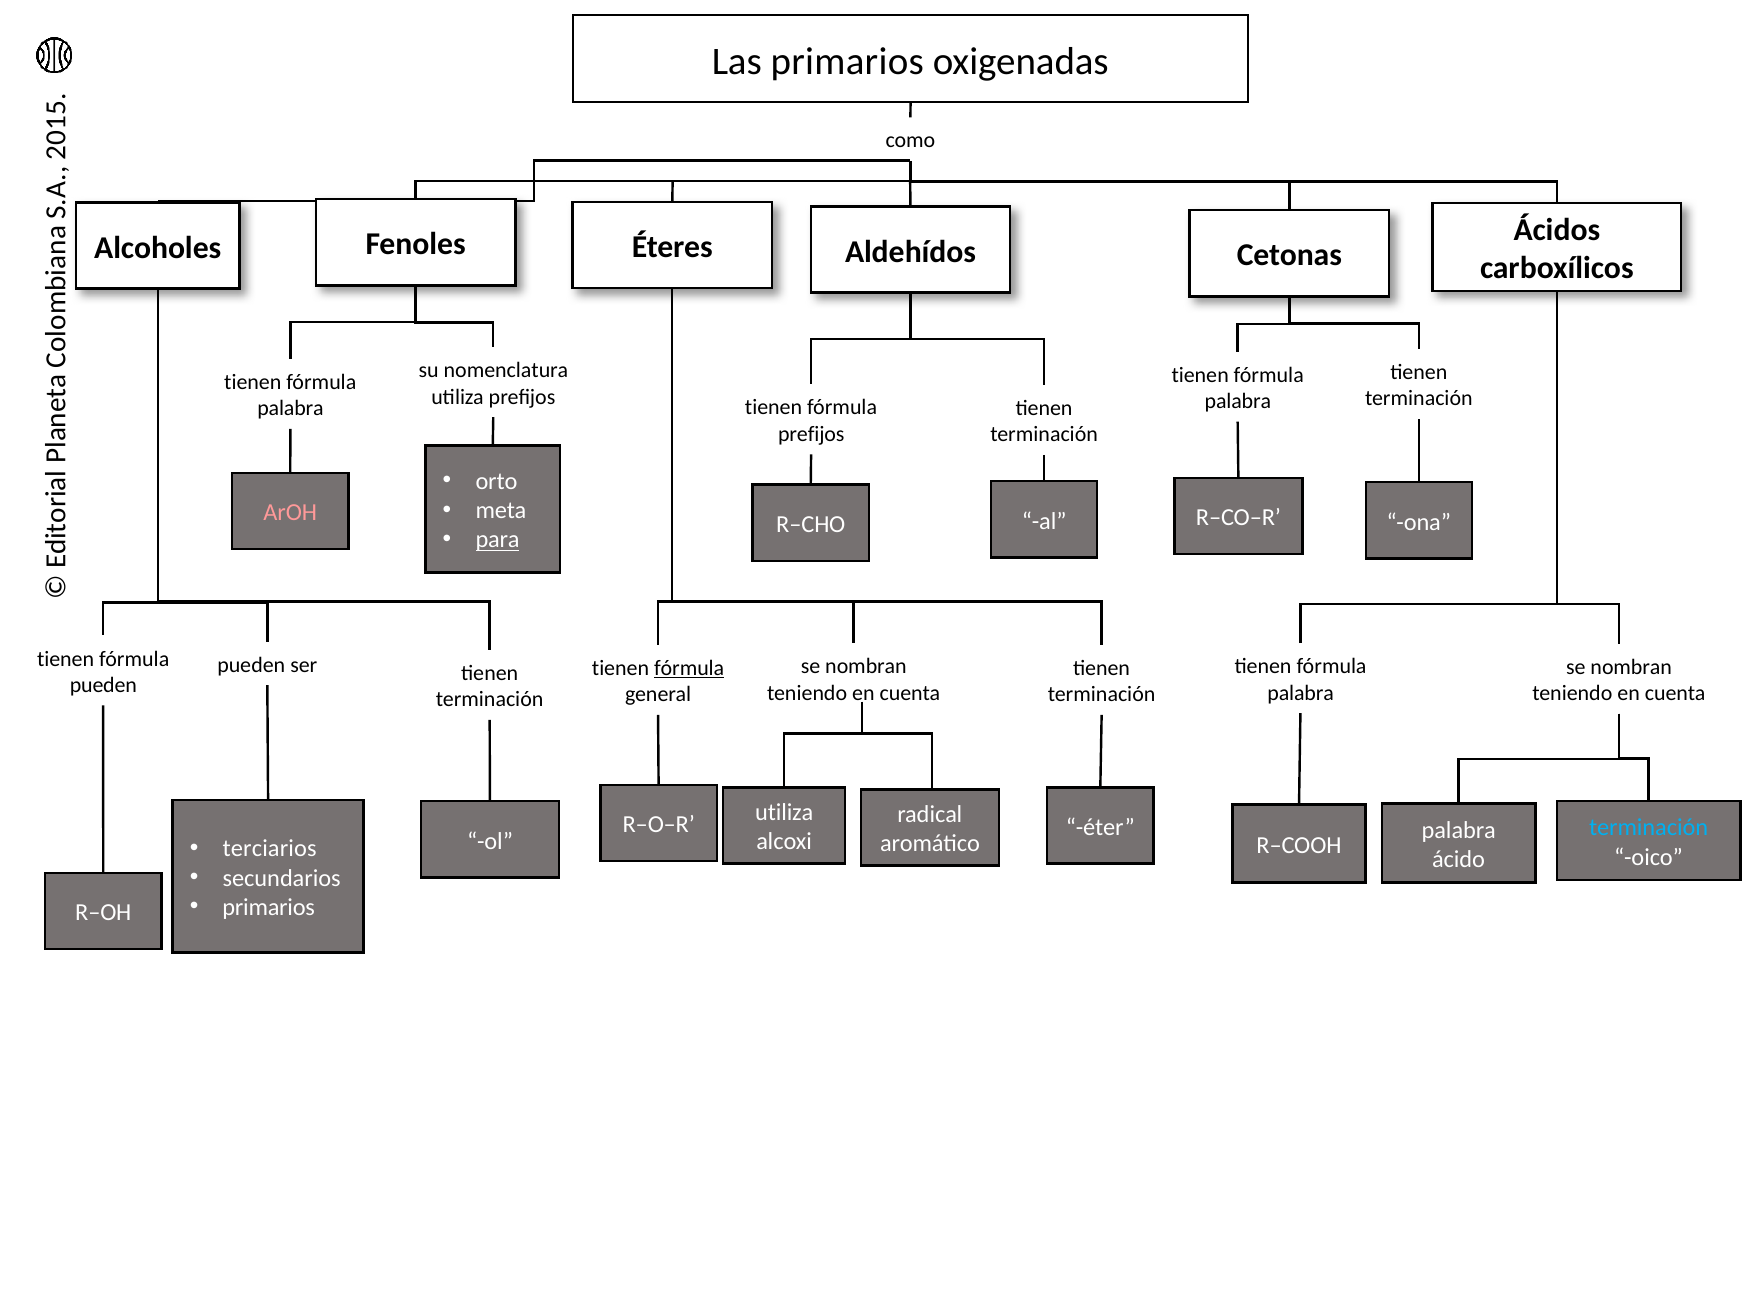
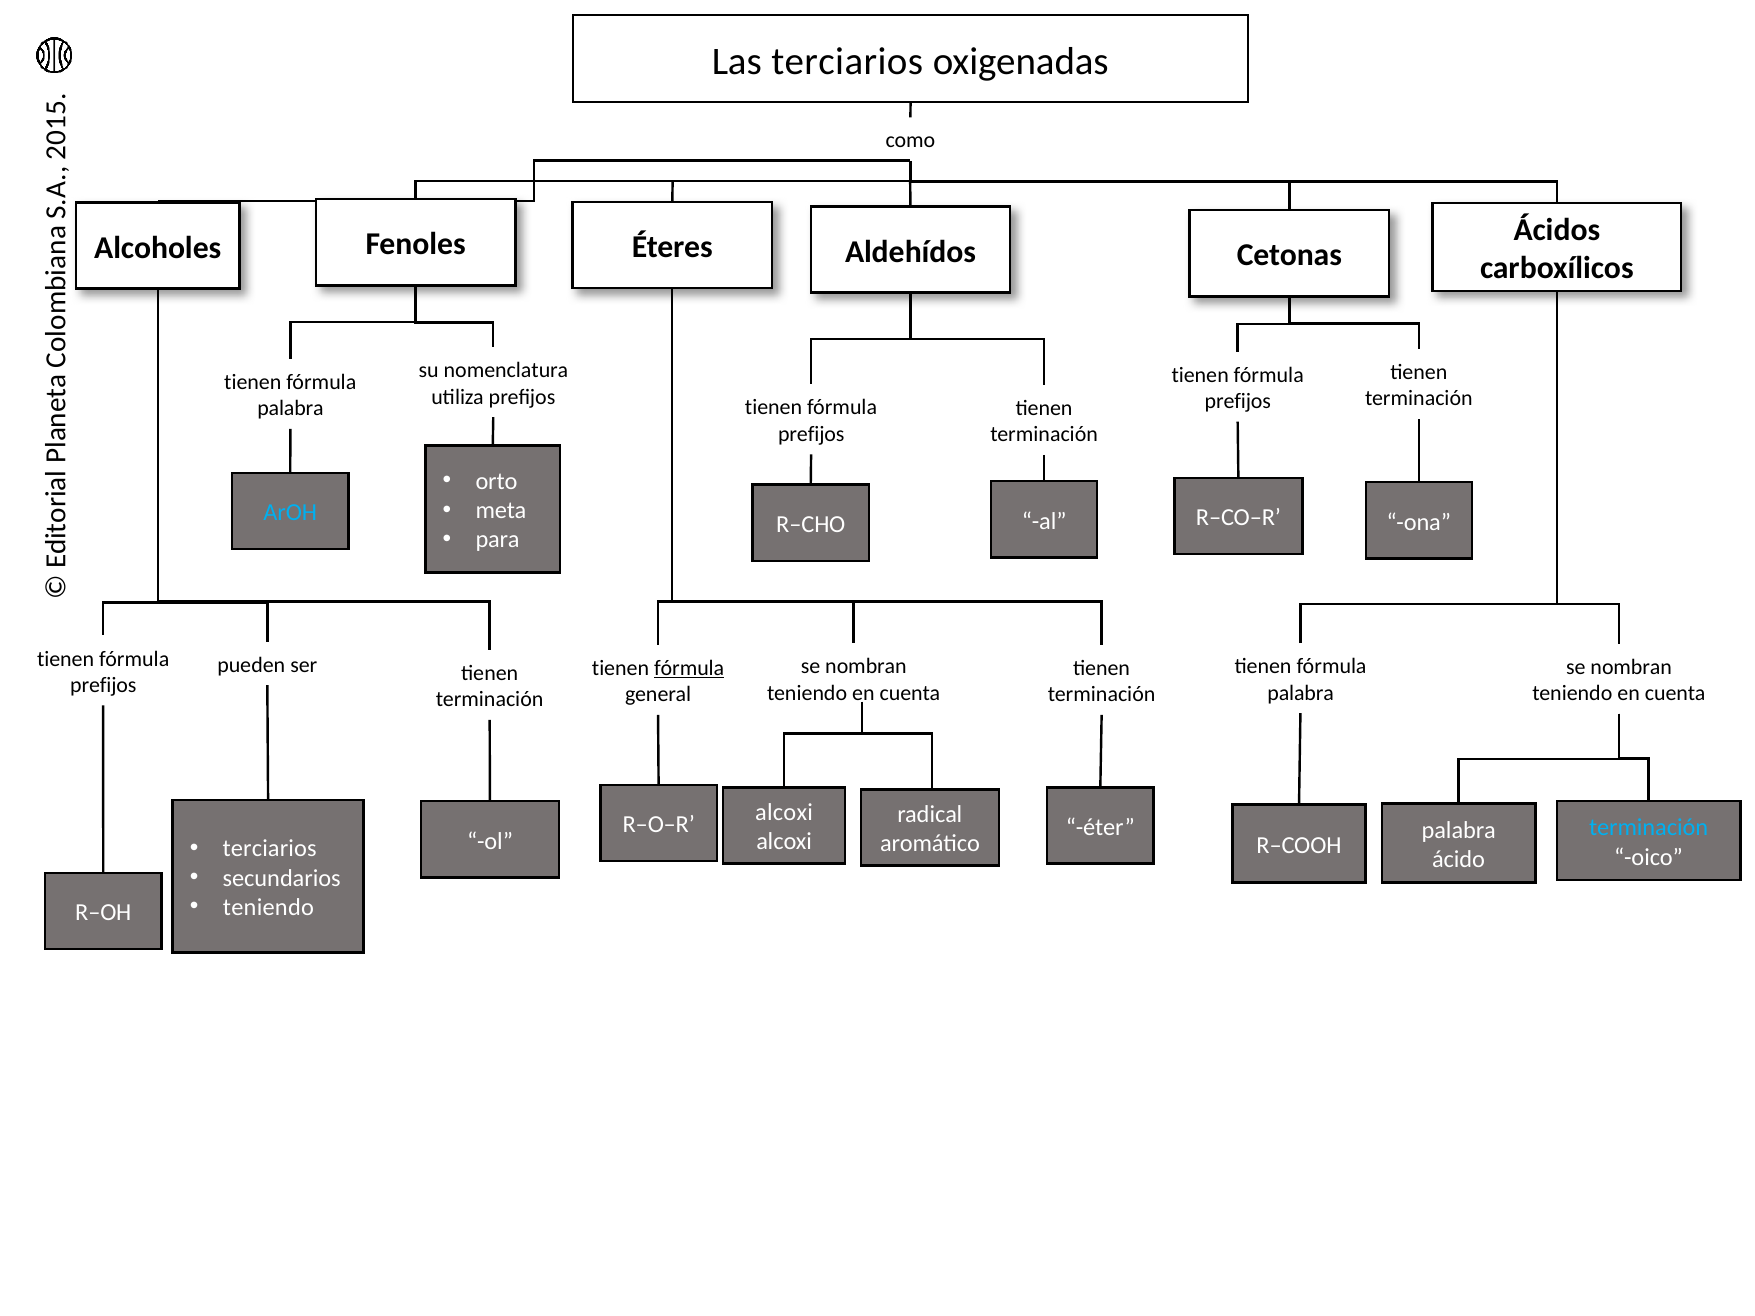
Las primarios: primarios -> terciarios (847, 61)
palabra: palabra -> prefijos (1238, 401)
ArOH colour: pink -> light blue (290, 513)
para underline: present -> none (498, 540)
pueden: pueden -> prefijos (103, 685)
utiliza: utiliza -> alcoxi (784, 813)
primarios: primarios -> teniendo (268, 907)
